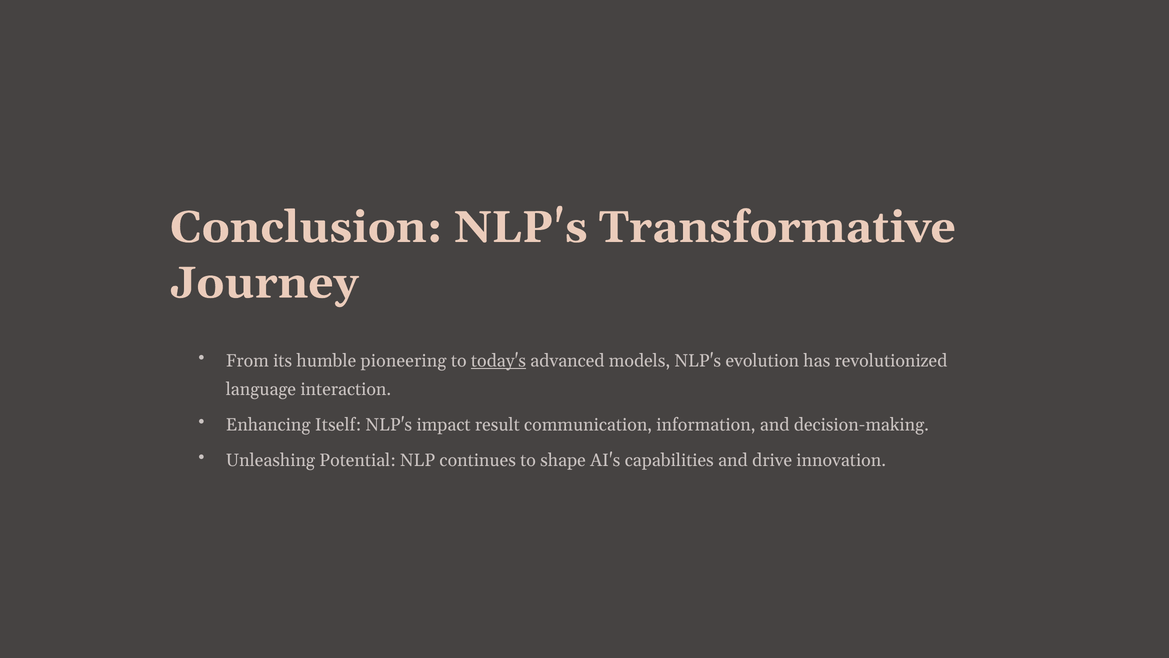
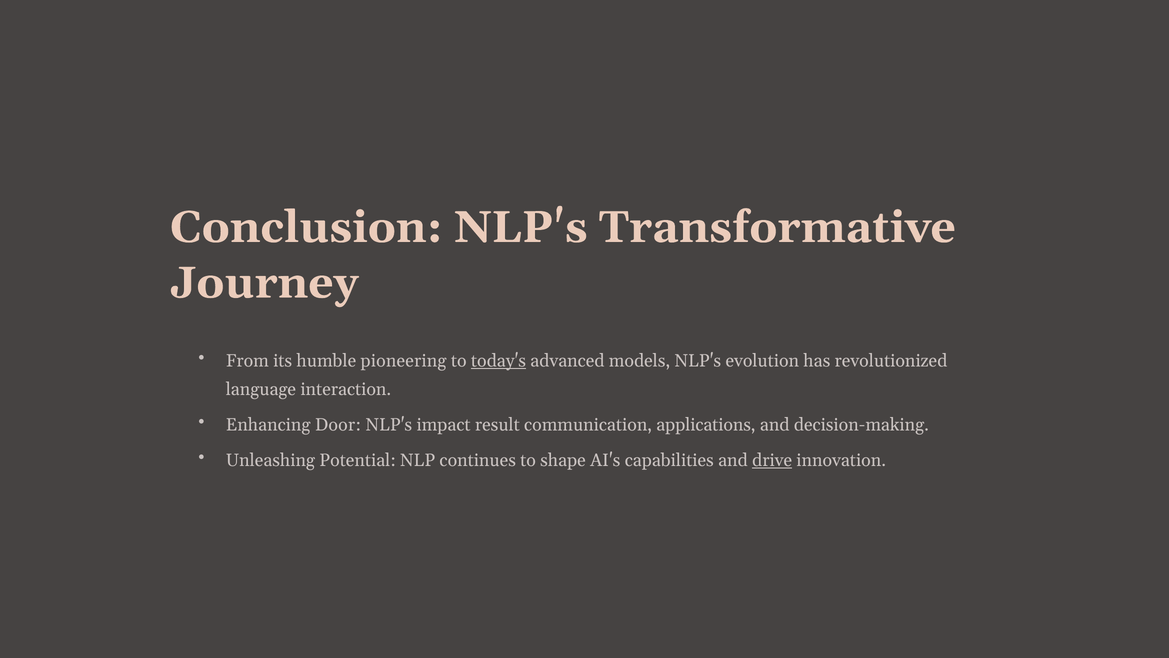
Itself: Itself -> Door (338, 425)
information: information -> applications (706, 425)
drive underline: none -> present (772, 460)
